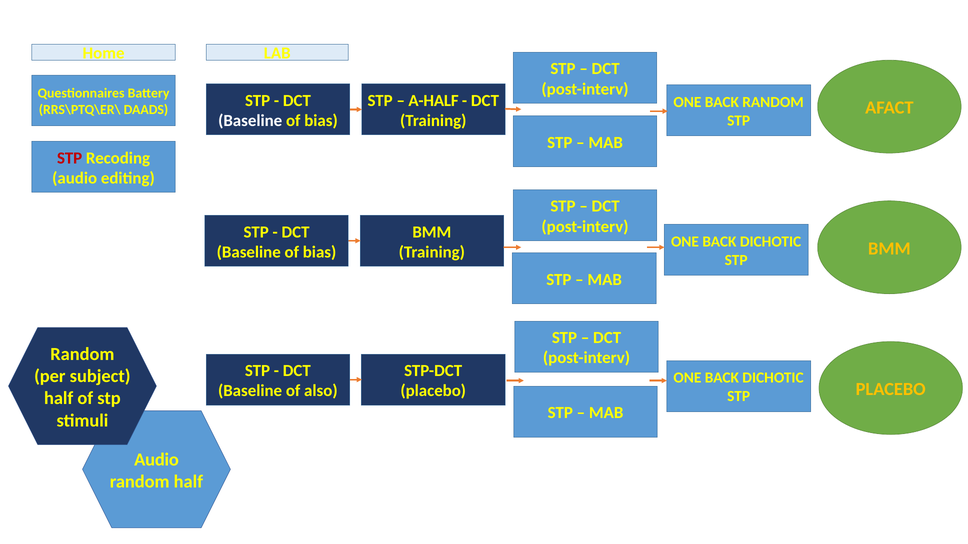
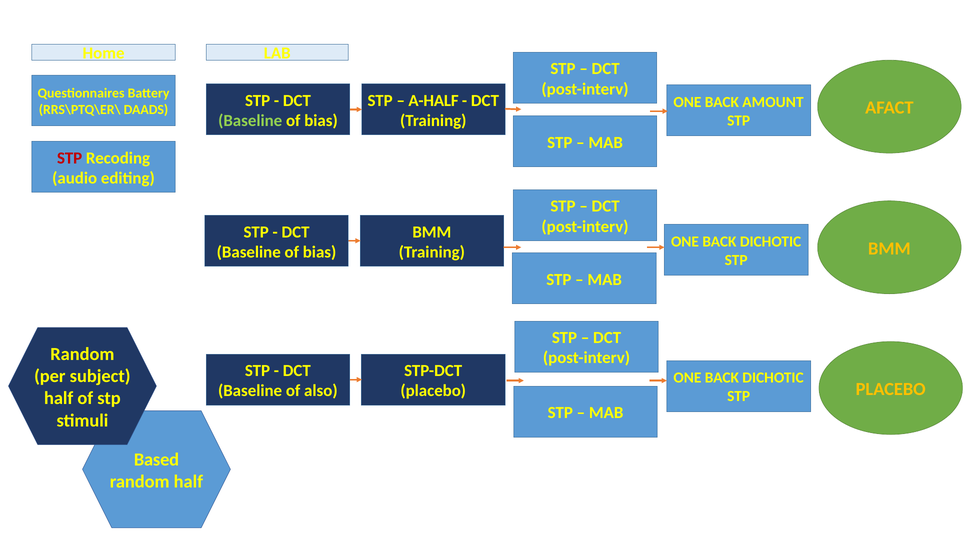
BACK RANDOM: RANDOM -> AMOUNT (773, 102)
Baseline colour: white -> light green (250, 121)
Audio: Audio -> Based (157, 460)
